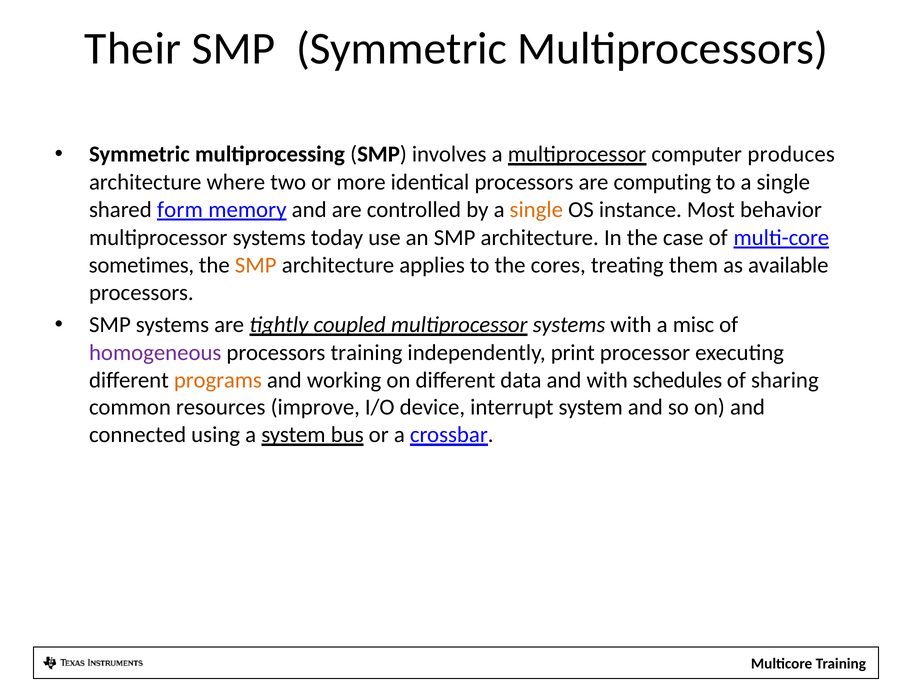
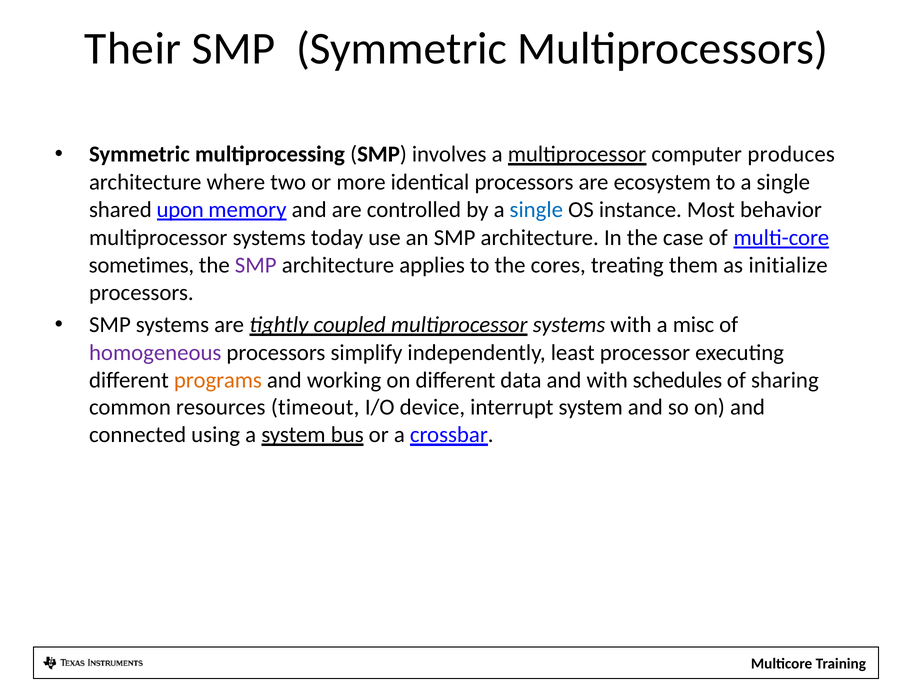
computing: computing -> ecosystem (662, 182)
form: form -> upon (180, 210)
single colour: orange -> blue (536, 210)
SMP colour: orange -> purple (256, 265)
available: available -> initialize (788, 265)
processors training: training -> simplify (367, 352)
print: print -> least (573, 352)
improve: improve -> timeout (315, 407)
